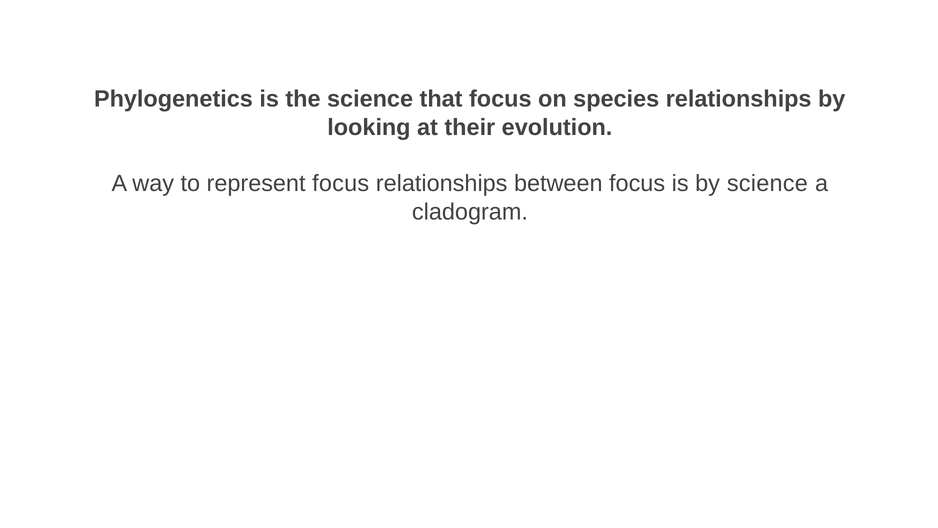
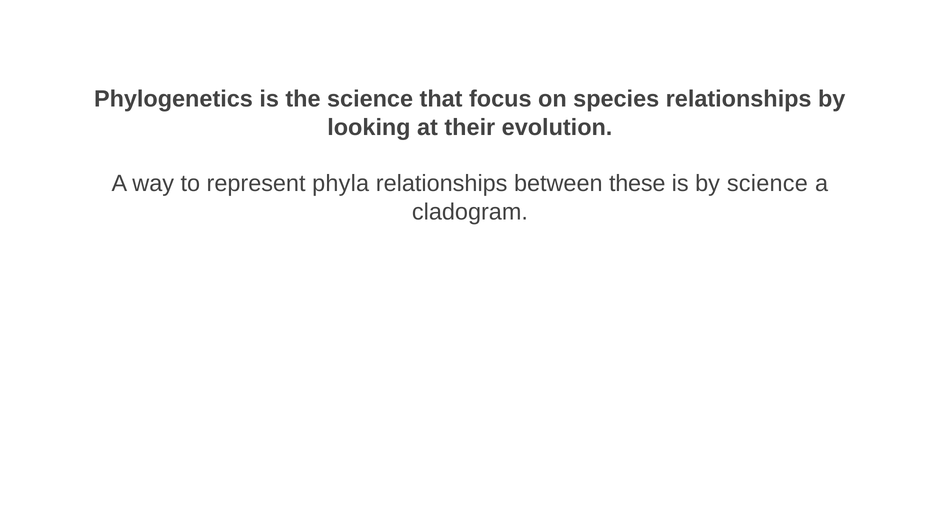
represent focus: focus -> phyla (341, 184)
between focus: focus -> these (637, 184)
